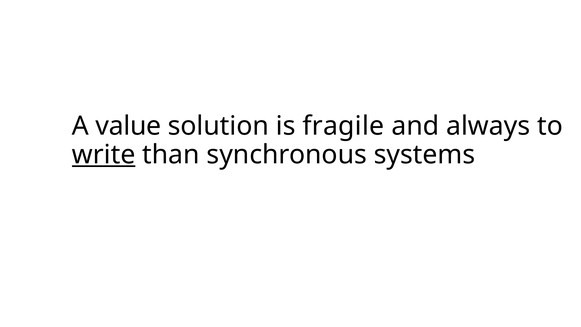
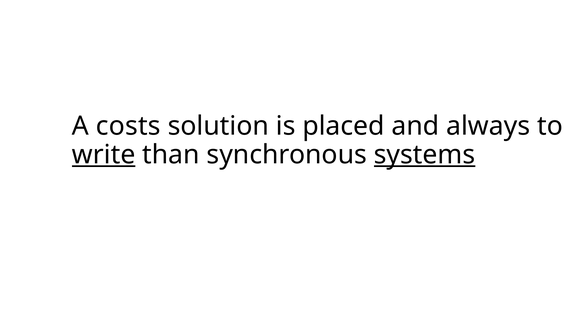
value: value -> costs (128, 126)
fragile: fragile -> placed (343, 126)
systems underline: none -> present (425, 155)
